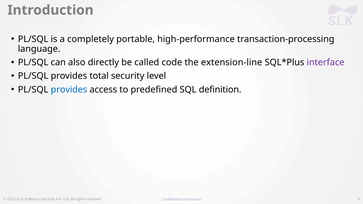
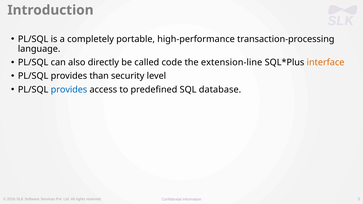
interface colour: purple -> orange (326, 62)
total: total -> than (99, 76)
definition: definition -> database (220, 90)
